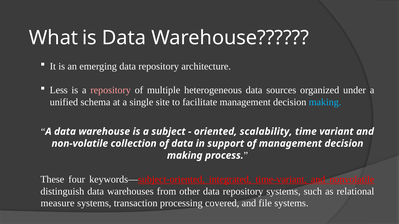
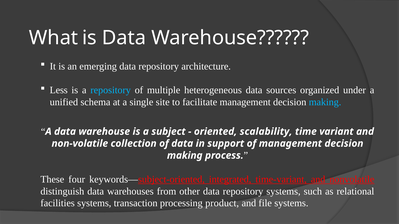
repository colour: pink -> light blue (111, 90)
measure: measure -> facilities (58, 204)
covered: covered -> product (222, 204)
